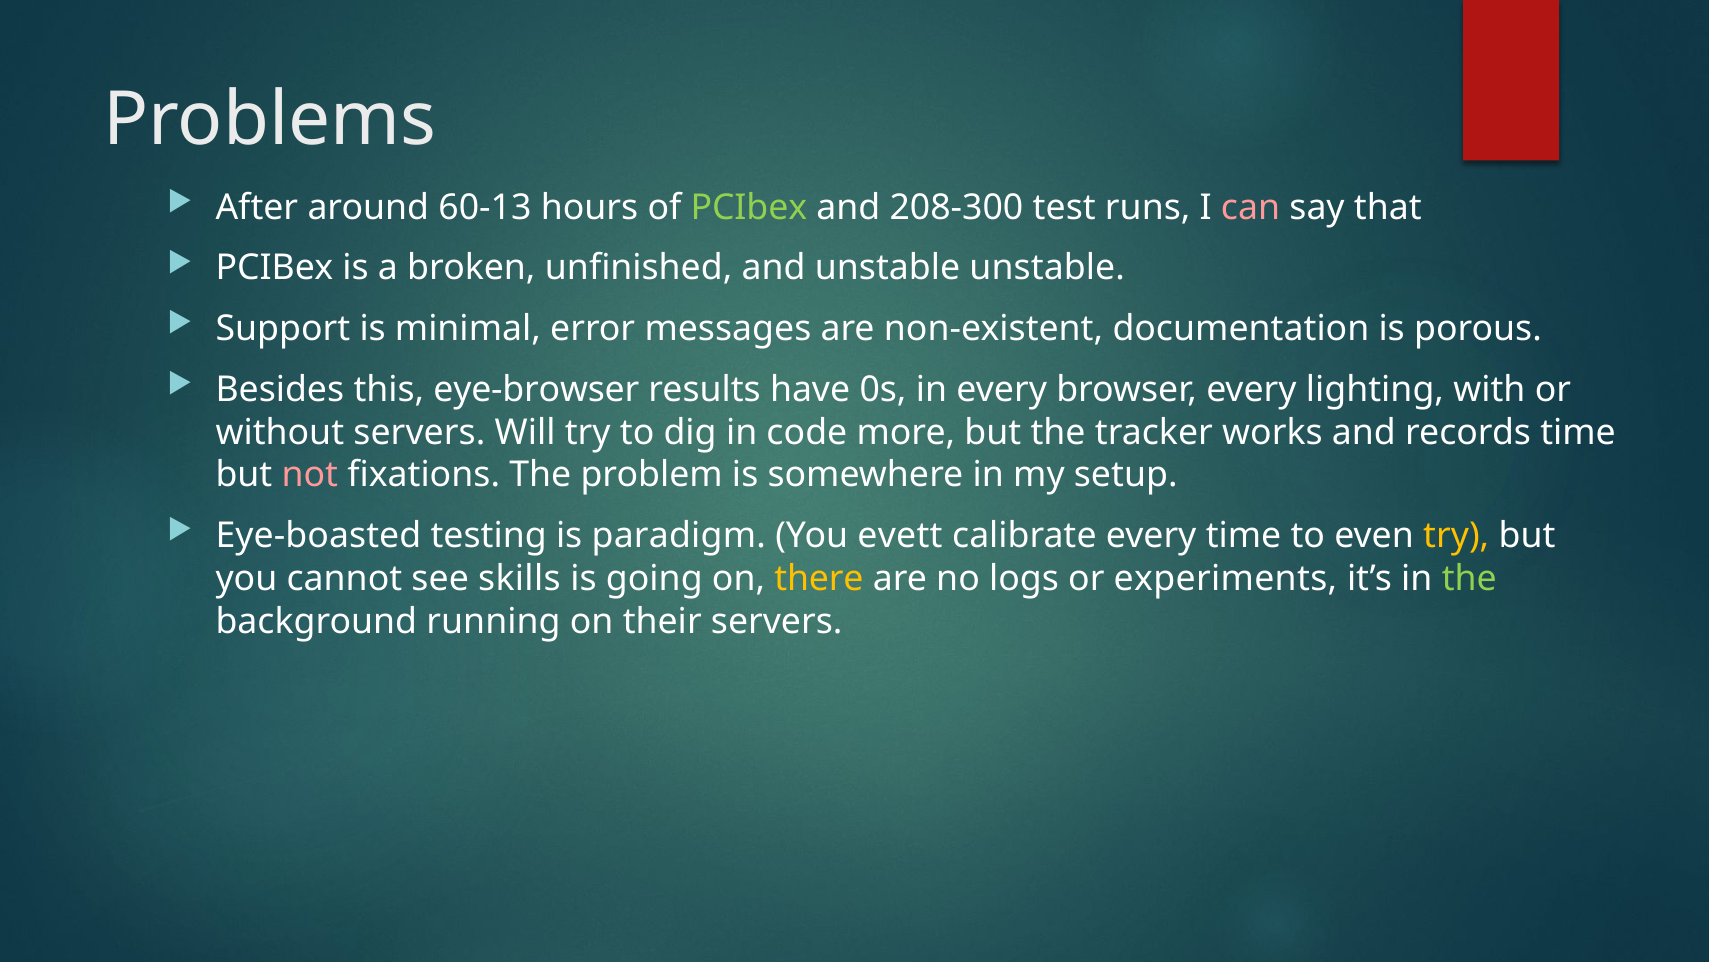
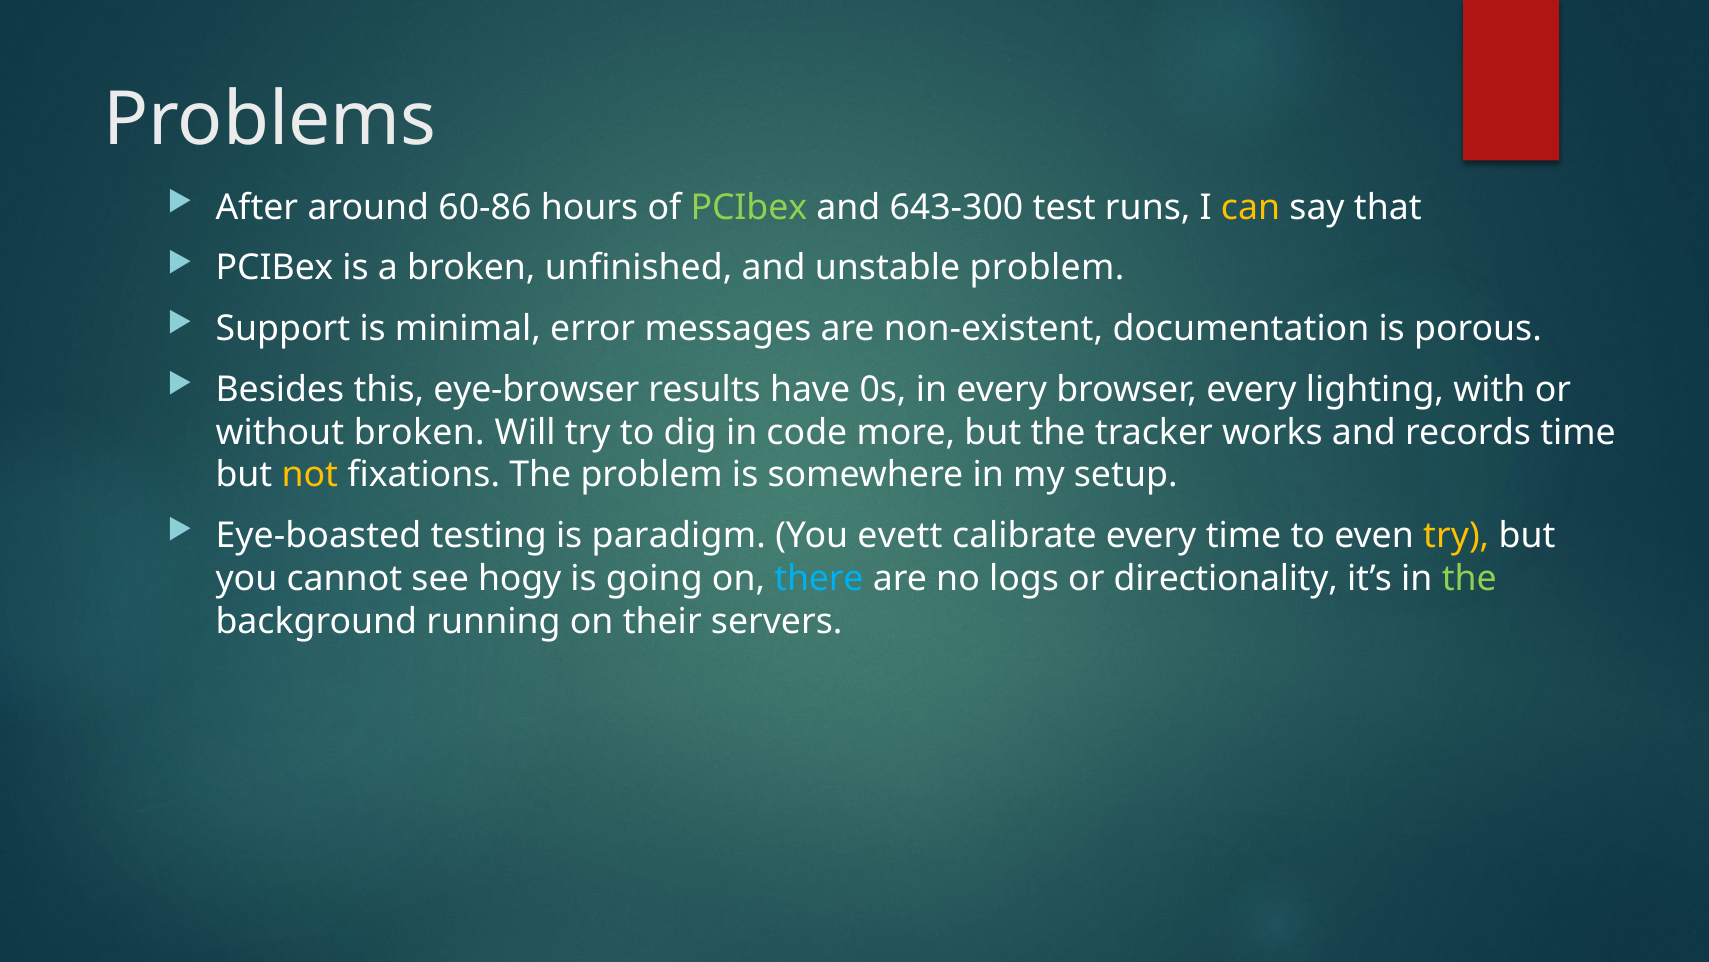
60-13: 60-13 -> 60-86 (485, 207)
208-300: 208-300 -> 643-300 (956, 207)
can colour: pink -> yellow (1251, 207)
unstable unstable: unstable -> problem (1047, 268)
without servers: servers -> broken (419, 432)
not colour: pink -> yellow (310, 475)
skills: skills -> hogy (520, 578)
there colour: yellow -> light blue (819, 578)
experiments: experiments -> directionality (1226, 578)
